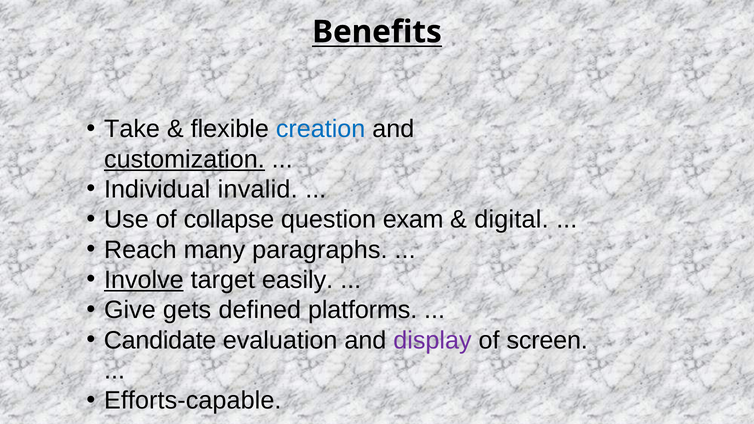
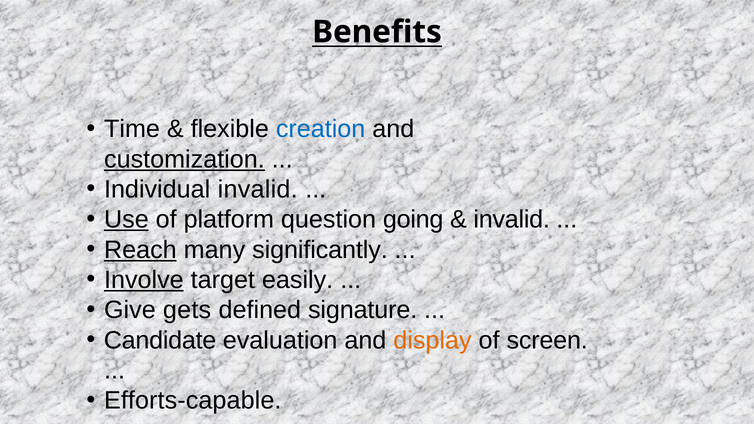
Take: Take -> Time (132, 129)
Use underline: none -> present (126, 220)
collapse: collapse -> platform (229, 220)
exam: exam -> going (413, 220)
digital: digital -> invalid (512, 220)
Reach underline: none -> present (140, 250)
paragraphs: paragraphs -> significantly (320, 250)
platforms: platforms -> signature (363, 310)
display colour: purple -> orange (432, 340)
